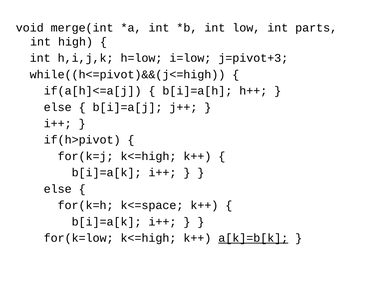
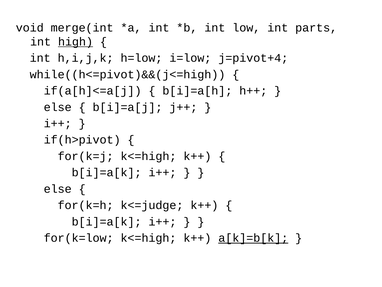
high underline: none -> present (75, 42)
j=pivot+3: j=pivot+3 -> j=pivot+4 (253, 58)
k<=space: k<=space -> k<=judge (152, 205)
